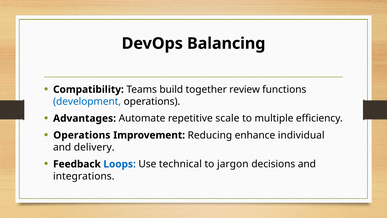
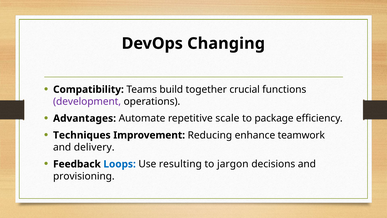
Balancing: Balancing -> Changing (226, 43)
review: review -> crucial (245, 89)
development colour: blue -> purple (87, 101)
multiple: multiple -> package (274, 118)
Operations: Operations -> Techniques (82, 135)
individual: individual -> teamwork (301, 135)
technical: technical -> resulting (180, 164)
integrations: integrations -> provisioning (84, 176)
